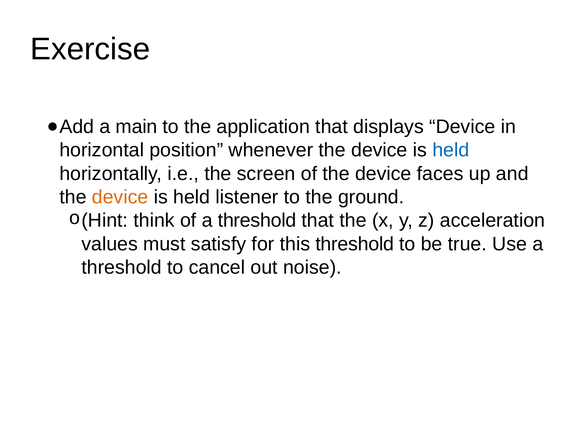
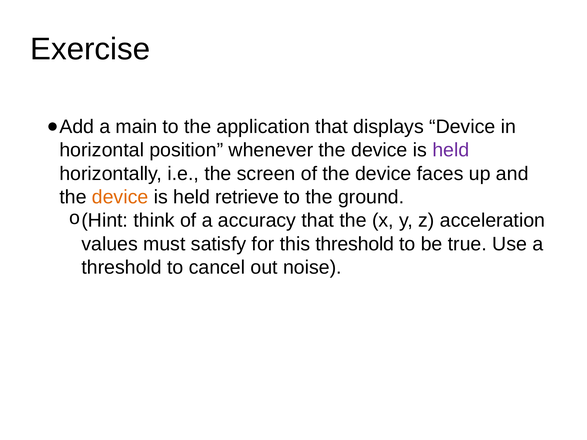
held colour: blue -> purple (451, 150)
listener: listener -> retrieve (247, 197)
of a threshold: threshold -> accuracy (257, 221)
